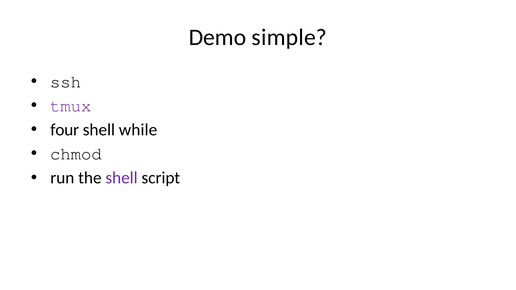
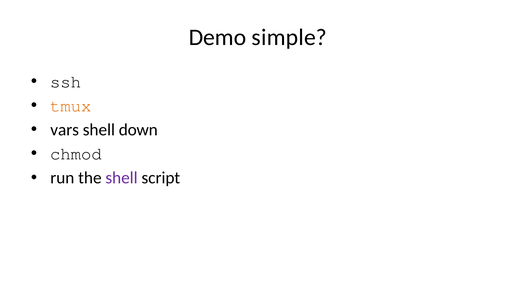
tmux colour: purple -> orange (71, 106)
four: four -> vars (65, 130)
while: while -> down (138, 130)
